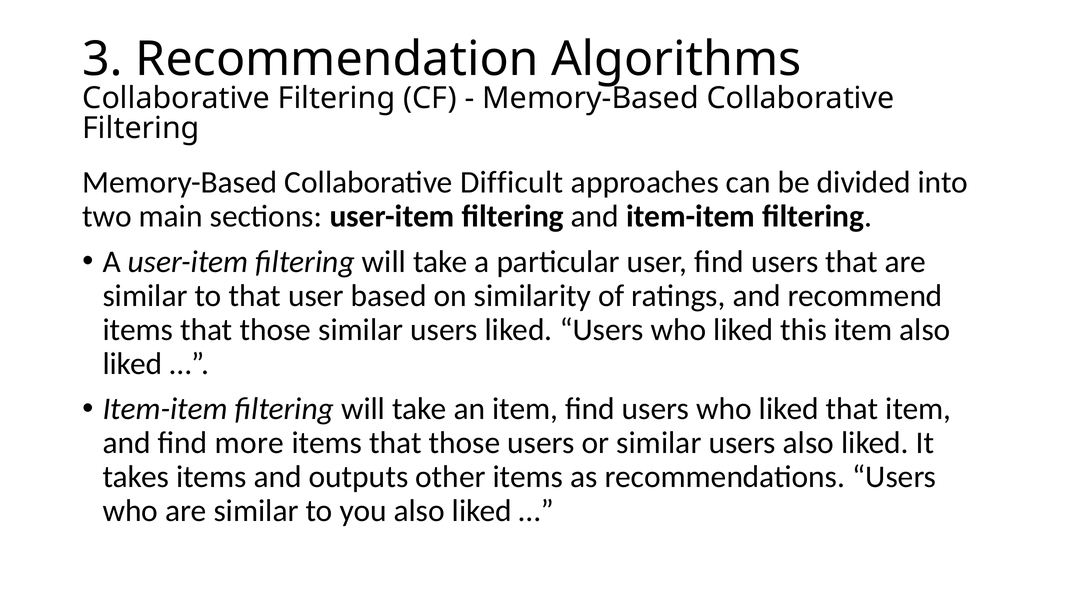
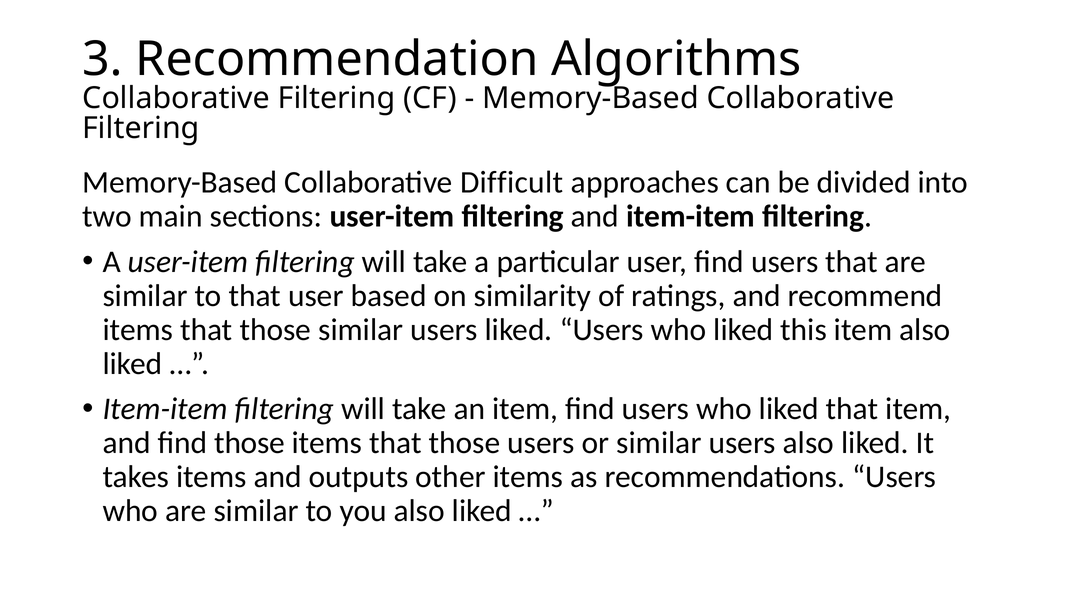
find more: more -> those (250, 443)
